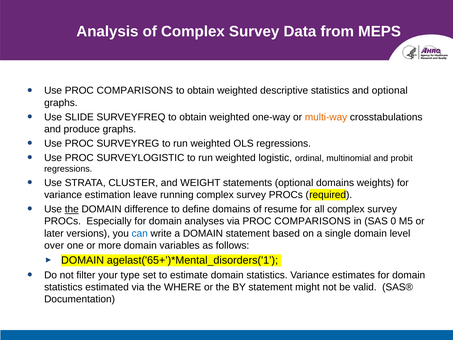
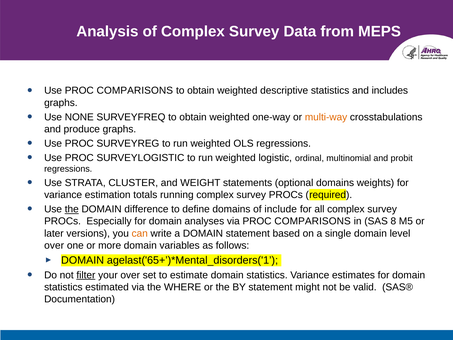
and optional: optional -> includes (390, 91)
SLIDE: SLIDE -> NONE (79, 117)
leave: leave -> totals (145, 195)
resume: resume -> include (281, 209)
0: 0 -> 8 (393, 221)
can colour: blue -> orange (140, 233)
filter underline: none -> present (86, 275)
your type: type -> over (130, 275)
